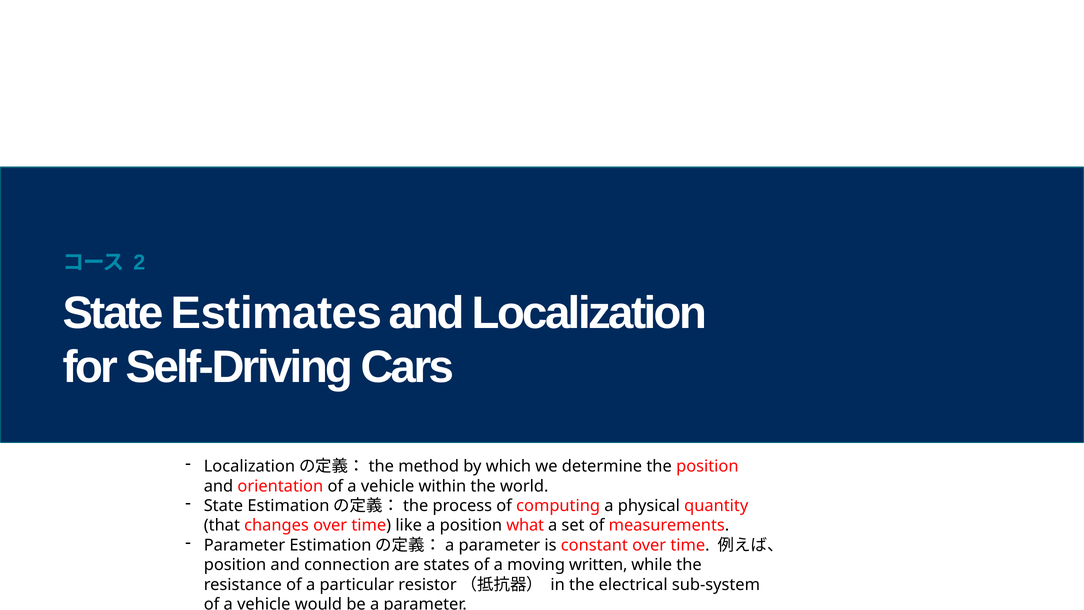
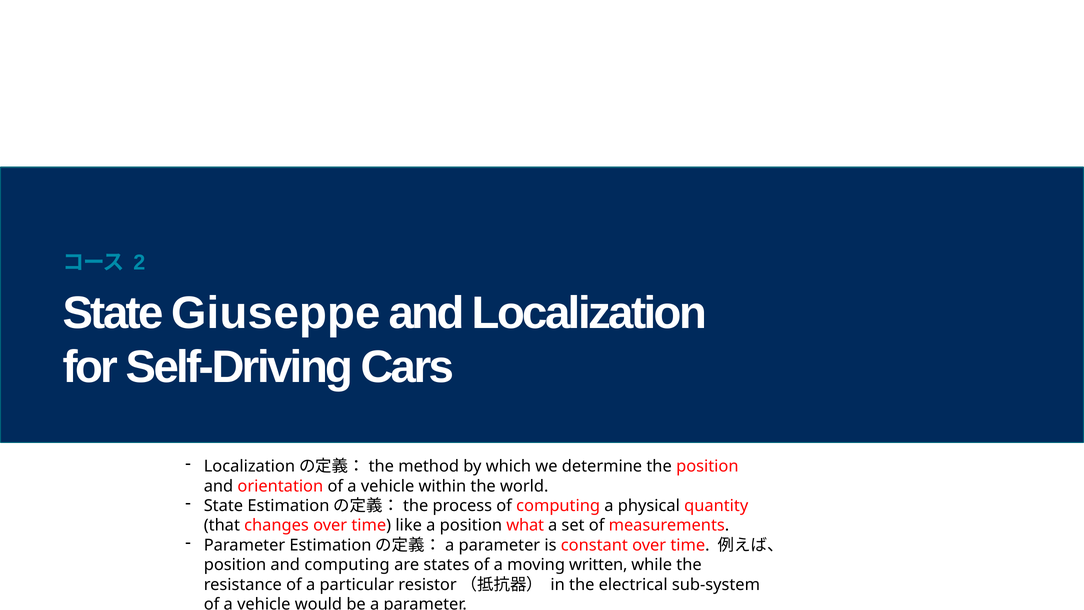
Estimates: Estimates -> Giuseppe (276, 313)
and connection: connection -> computing (347, 565)
